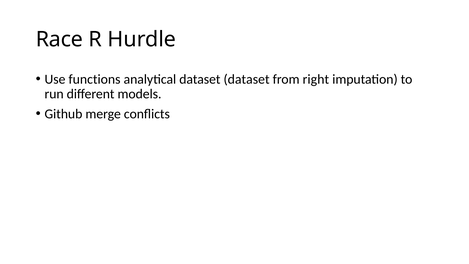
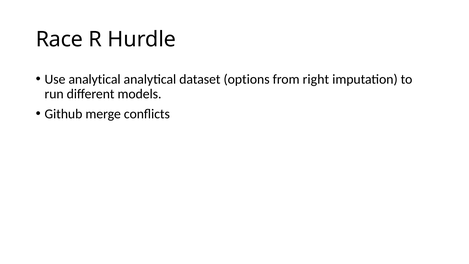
Use functions: functions -> analytical (95, 79)
dataset dataset: dataset -> options (247, 79)
